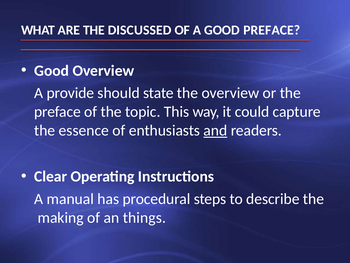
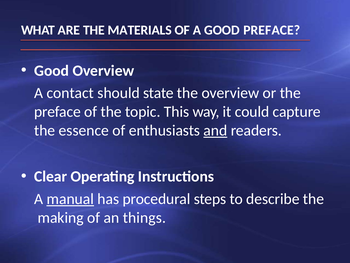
DISCUSSED: DISCUSSED -> MATERIALS (140, 30)
provide: provide -> contact (70, 93)
manual underline: none -> present (70, 199)
